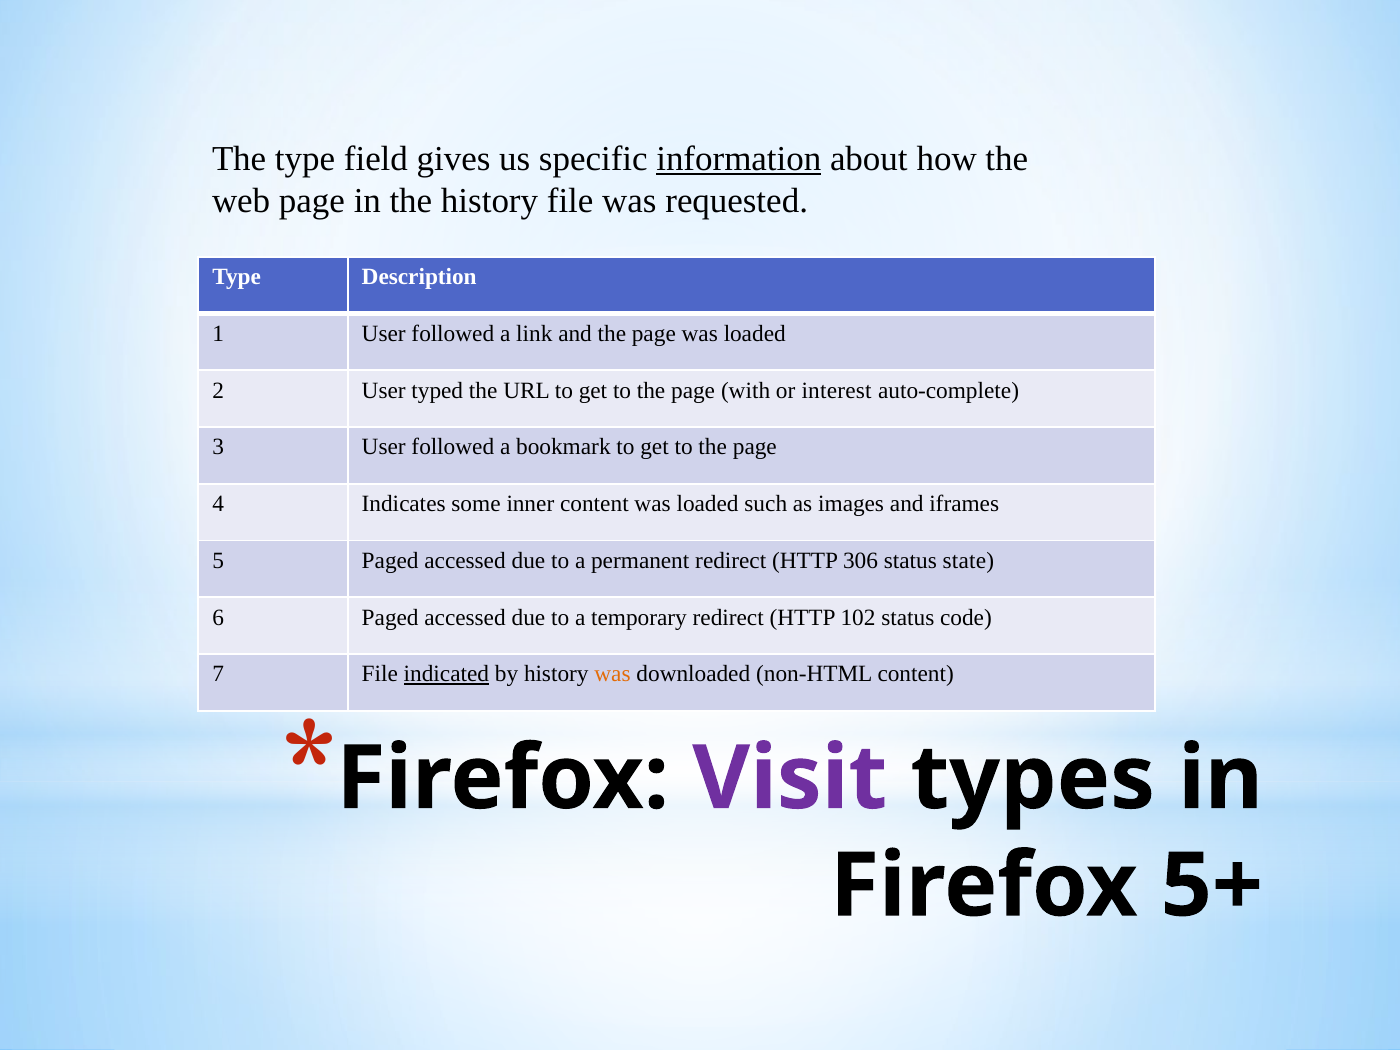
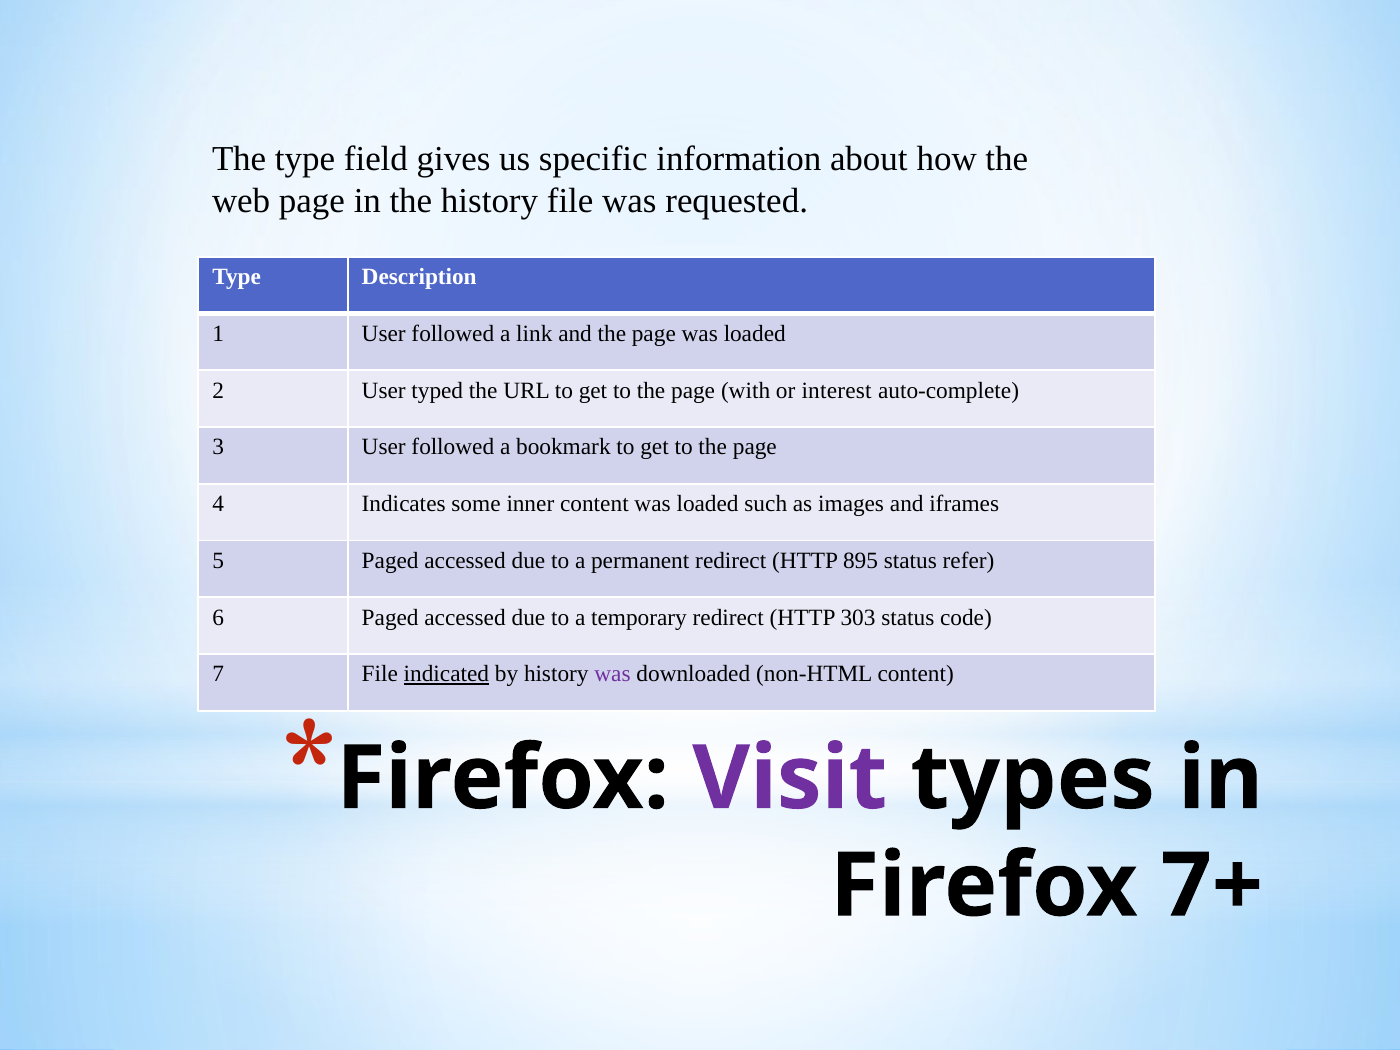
information underline: present -> none (739, 159)
306: 306 -> 895 (861, 561)
state: state -> refer (969, 561)
102: 102 -> 303 (858, 617)
was colour: orange -> purple (612, 674)
5+: 5+ -> 7+ (1212, 886)
